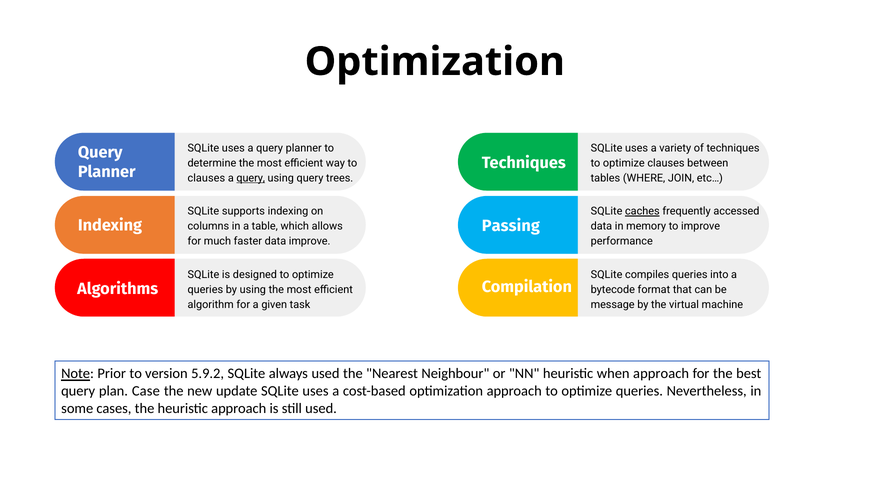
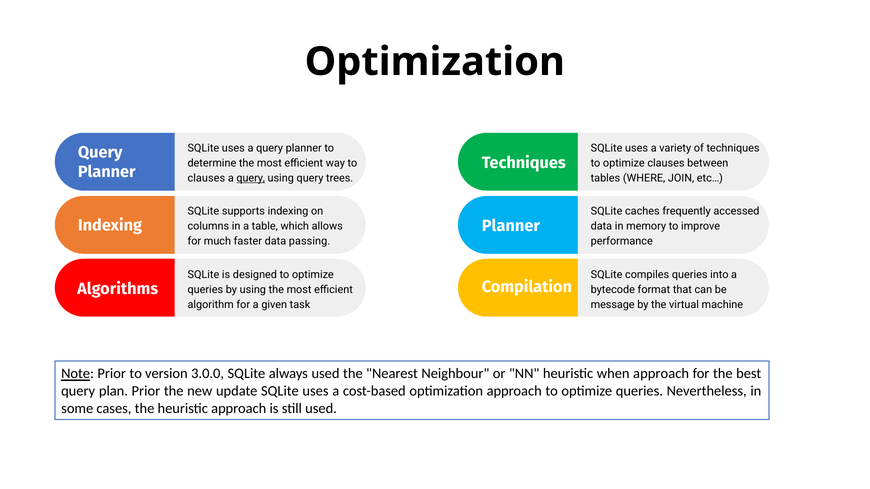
caches underline: present -> none (642, 212)
Passing: Passing -> Planner (511, 226)
data improve: improve -> passing (310, 242)
5.9.2: 5.9.2 -> 3.0.0 (208, 374)
plan Case: Case -> Prior (146, 391)
